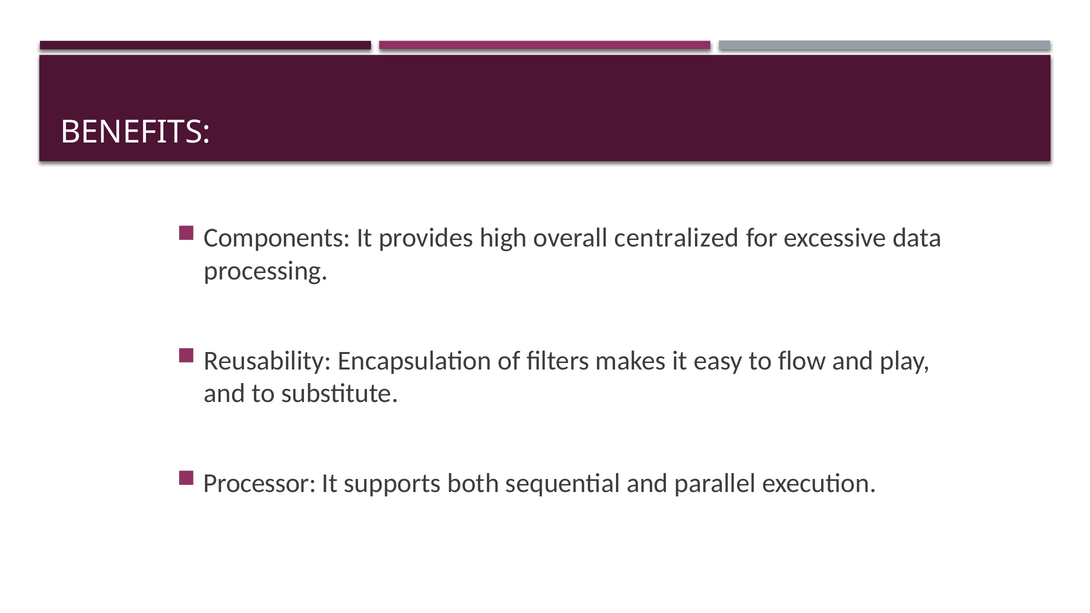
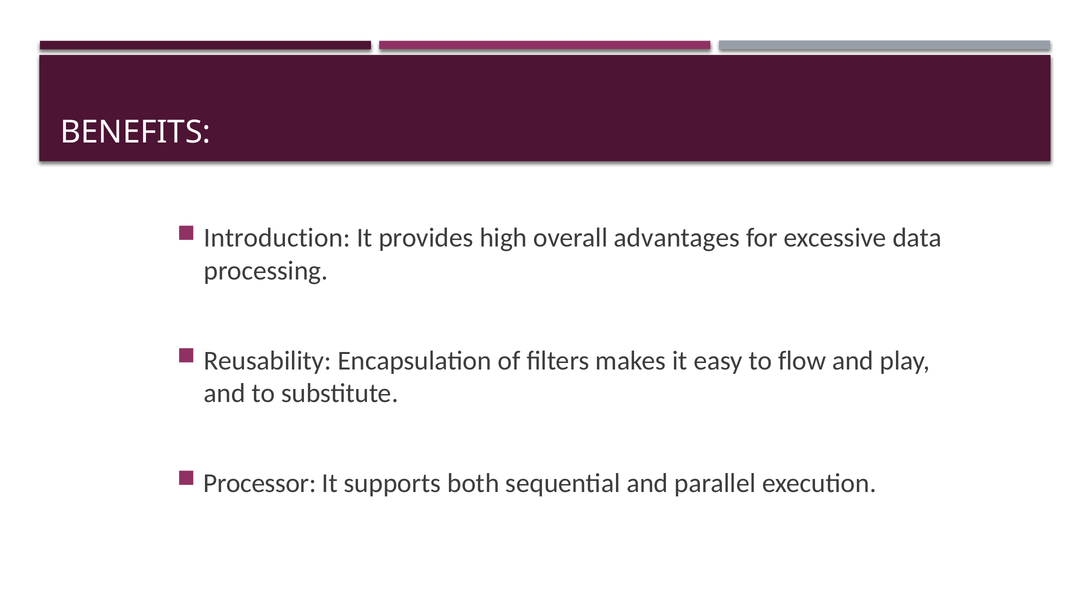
Components: Components -> Introduction (277, 238)
centralized: centralized -> advantages (677, 238)
